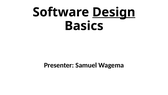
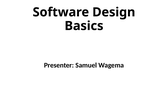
Design underline: present -> none (114, 12)
